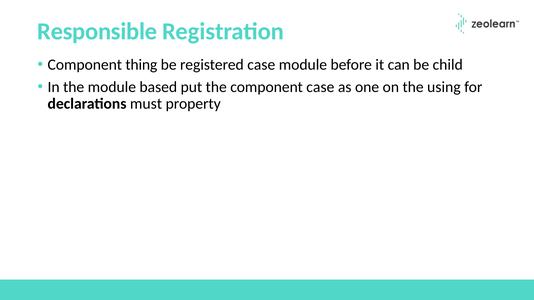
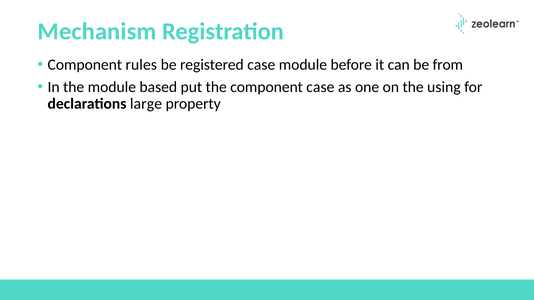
Responsible: Responsible -> Mechanism (97, 31)
thing: thing -> rules (141, 65)
child: child -> from (448, 65)
must: must -> large (146, 104)
